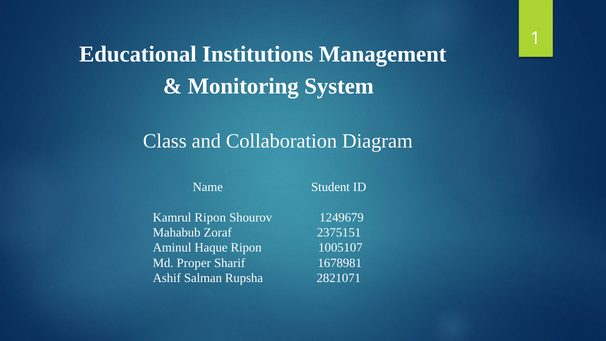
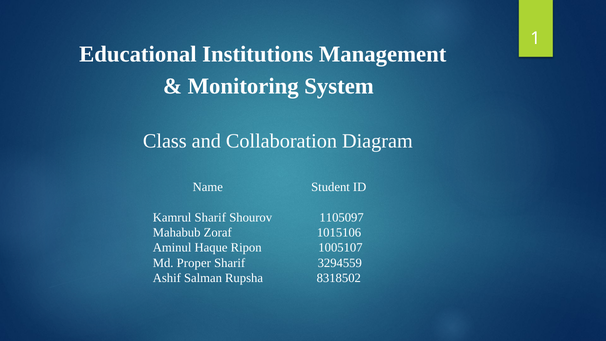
Kamrul Ripon: Ripon -> Sharif (210, 217)
1249679: 1249679 -> 1105097 (342, 217)
2375151: 2375151 -> 1015106 (339, 233)
1678981: 1678981 -> 3294559 (340, 263)
2821071: 2821071 -> 8318502 (339, 278)
